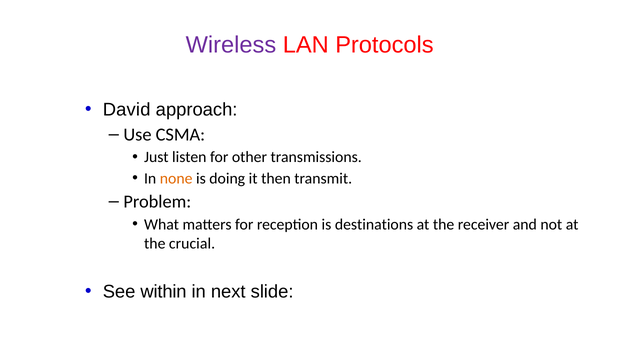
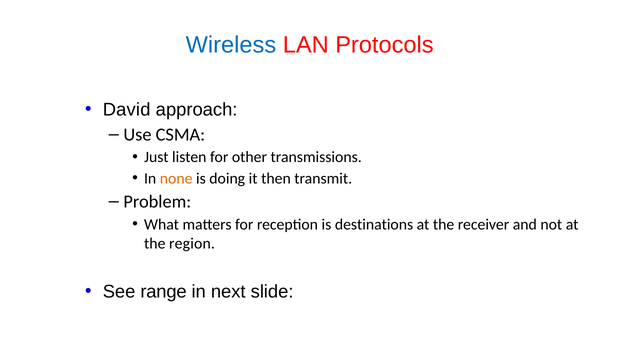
Wireless colour: purple -> blue (231, 45)
crucial: crucial -> region (192, 244)
within: within -> range (164, 292)
